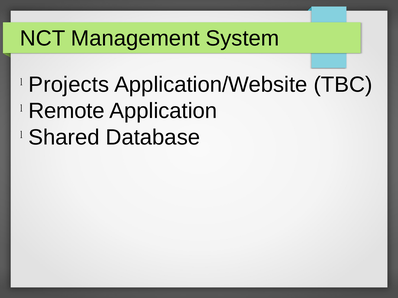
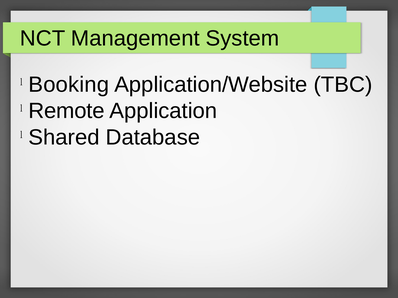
Projects: Projects -> Booking (69, 85)
